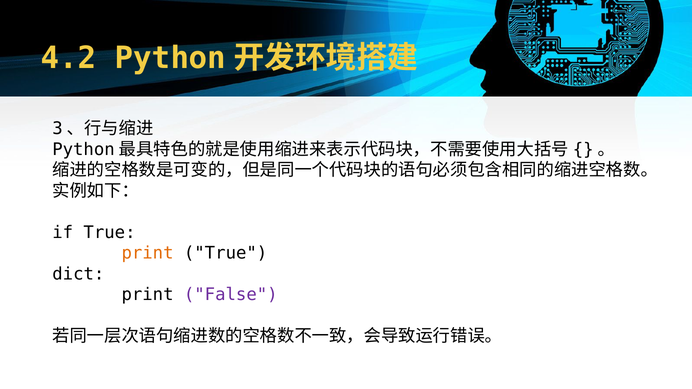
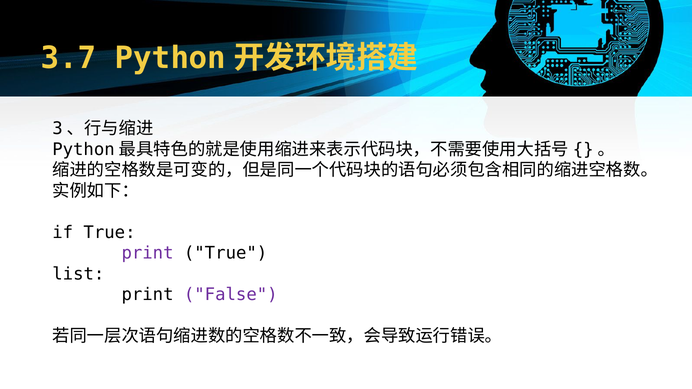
4.2: 4.2 -> 3.7 (69, 58)
print colour: orange -> purple (148, 253)
dict: dict -> list (78, 274)
